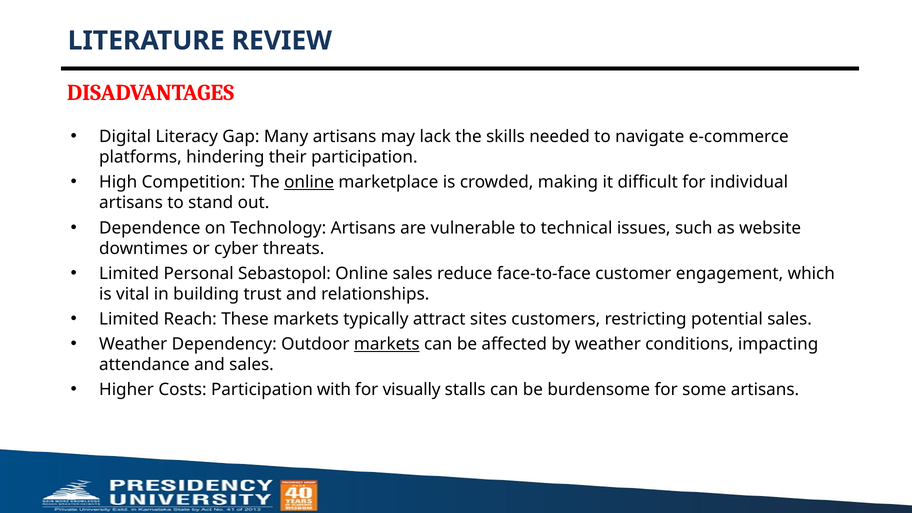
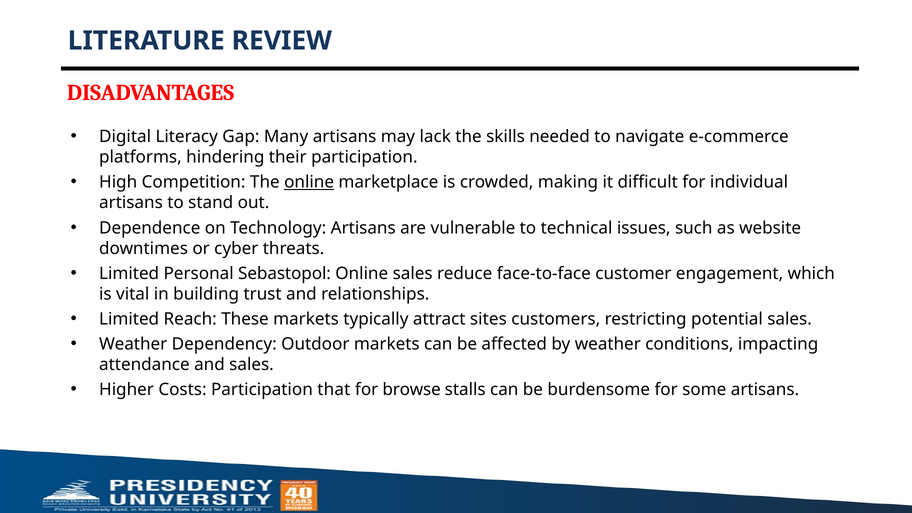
markets underline: present -> none (387, 344)
with: with -> that (334, 390)
visually: visually -> browse (412, 390)
